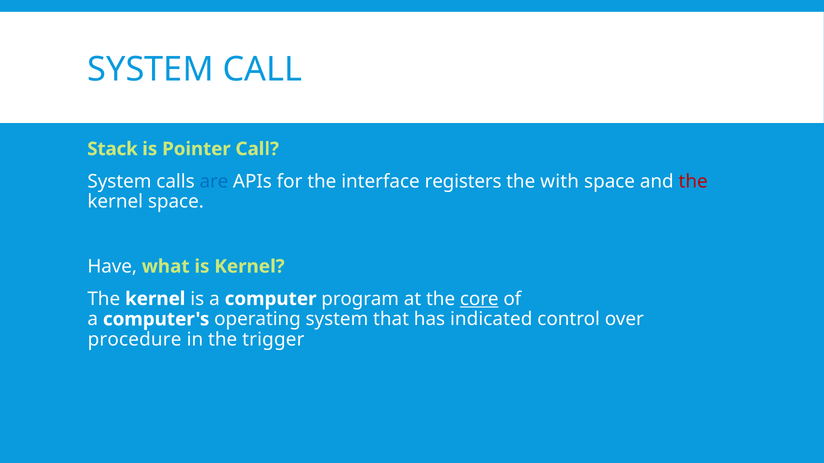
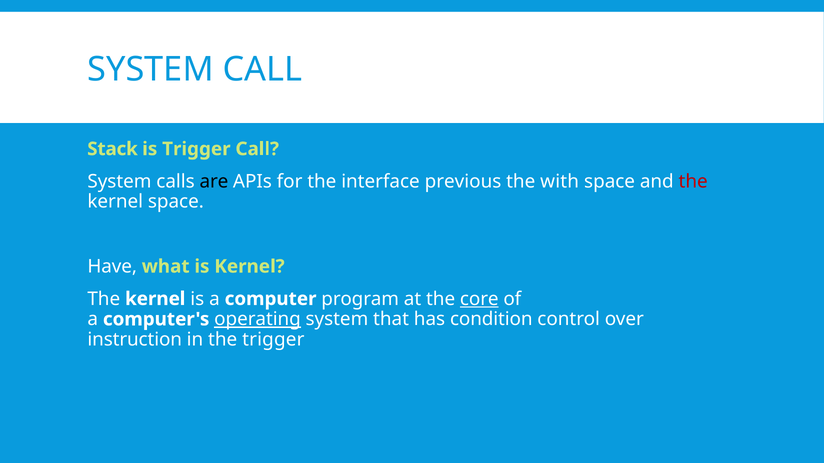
is Pointer: Pointer -> Trigger (196, 149)
are colour: blue -> black (214, 182)
registers: registers -> previous (463, 182)
operating underline: none -> present (258, 320)
indicated: indicated -> condition (491, 320)
procedure: procedure -> instruction (135, 340)
